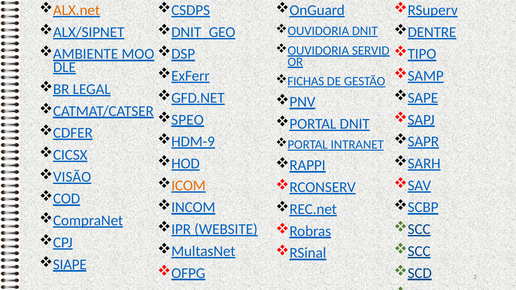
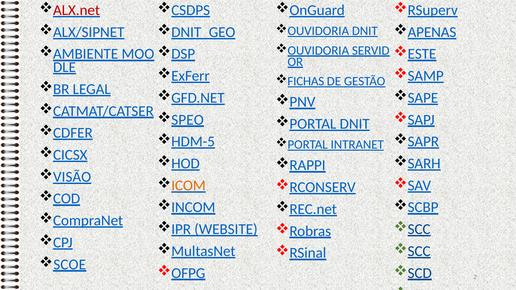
ALX.net colour: orange -> red (77, 10)
DENTRE: DENTRE -> APENAS (432, 32)
TIPO: TIPO -> ESTE (422, 54)
HDM-9: HDM-9 -> HDM-5 (193, 142)
SIAPE: SIAPE -> SCOE (70, 265)
